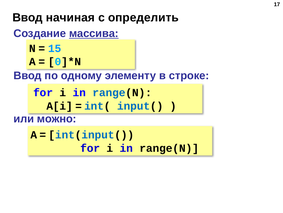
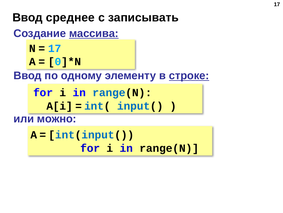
начиная: начиная -> среднее (70, 17)
определить: определить -> записывать (143, 17)
15: 15 -> 17 (55, 48)
строке underline: none -> present (189, 75)
